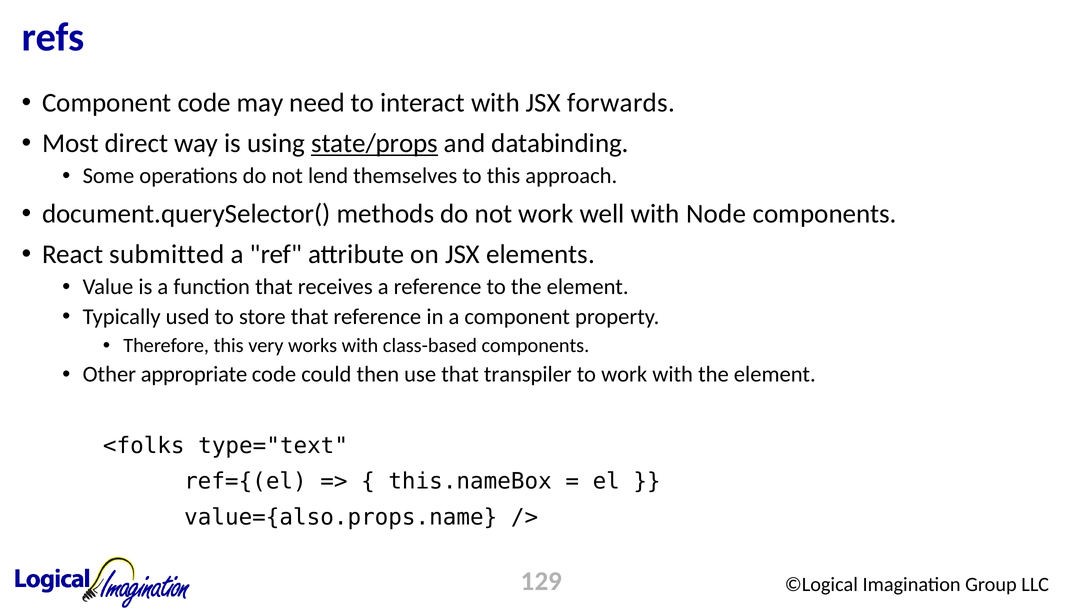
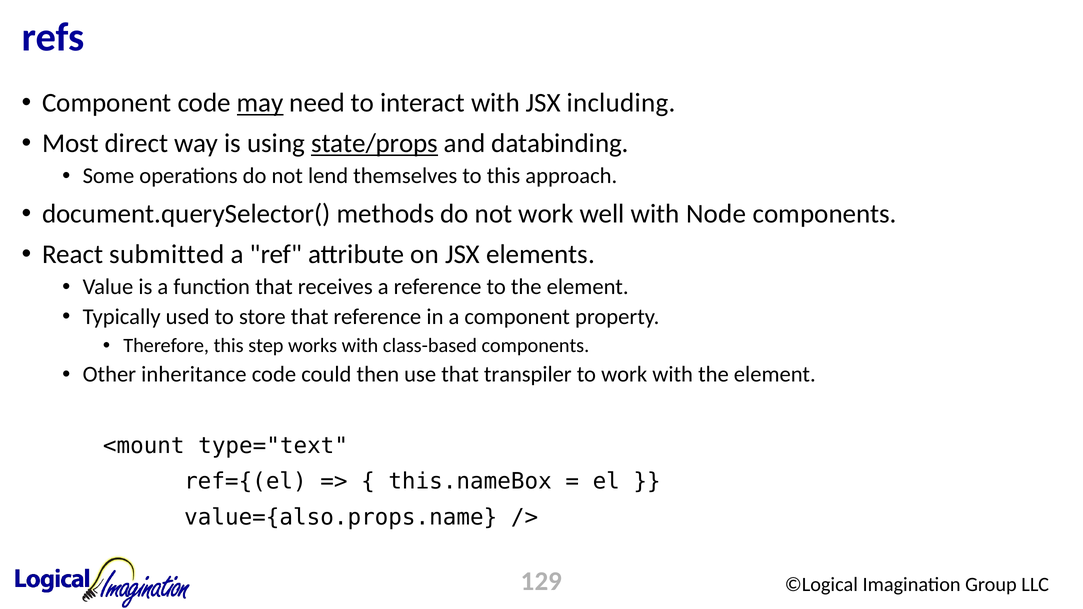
may underline: none -> present (260, 103)
forwards: forwards -> including (621, 103)
very: very -> step (266, 346)
appropriate: appropriate -> inheritance (194, 375)
<folks: <folks -> <mount (144, 446)
